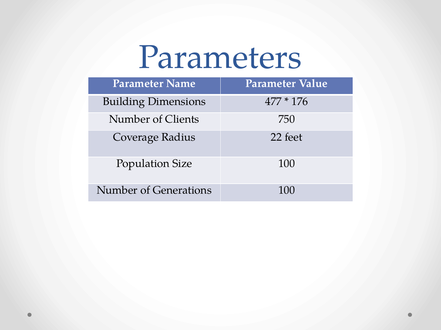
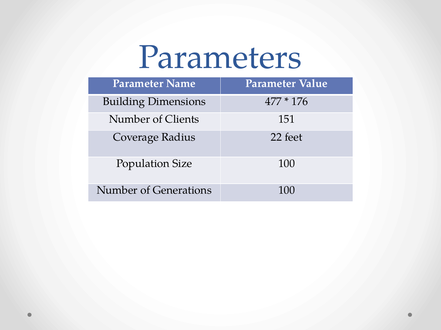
750: 750 -> 151 (287, 120)
